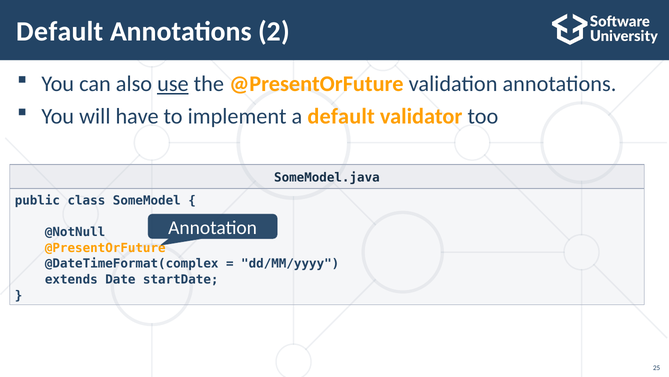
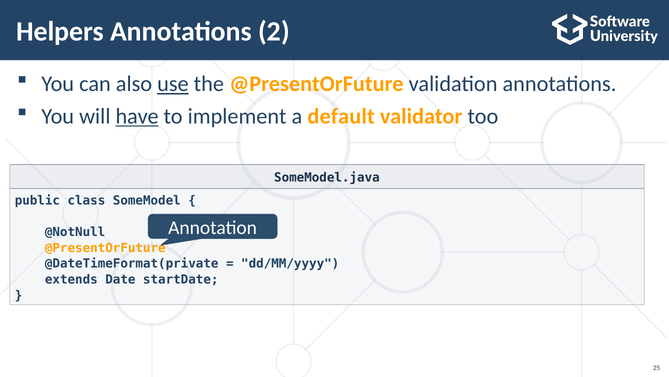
Default: Default -> Helpers (60, 32)
have underline: none -> present (137, 116)
@DateTimeFormat(complex: @DateTimeFormat(complex -> @DateTimeFormat(private (132, 263)
